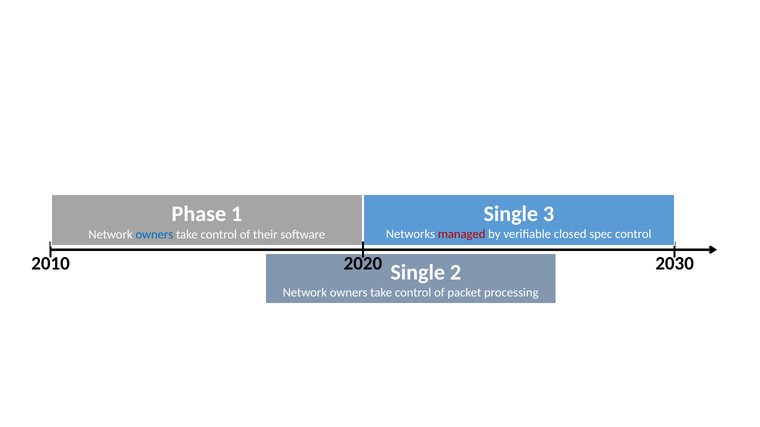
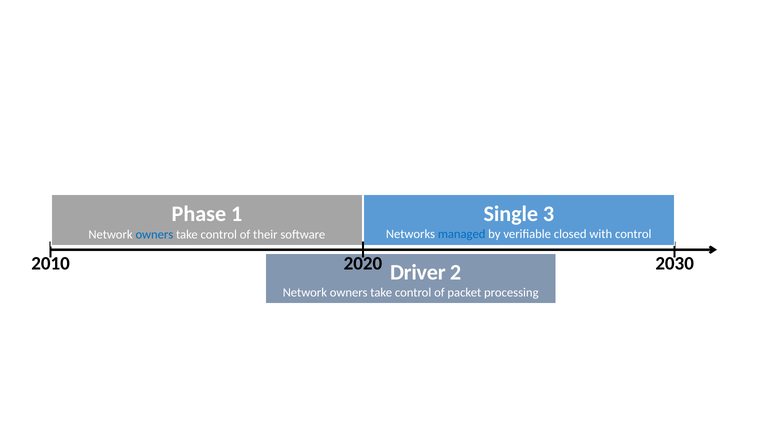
managed colour: red -> blue (462, 235)
spec: spec -> with (601, 235)
Single: Single -> Driver (418, 273)
